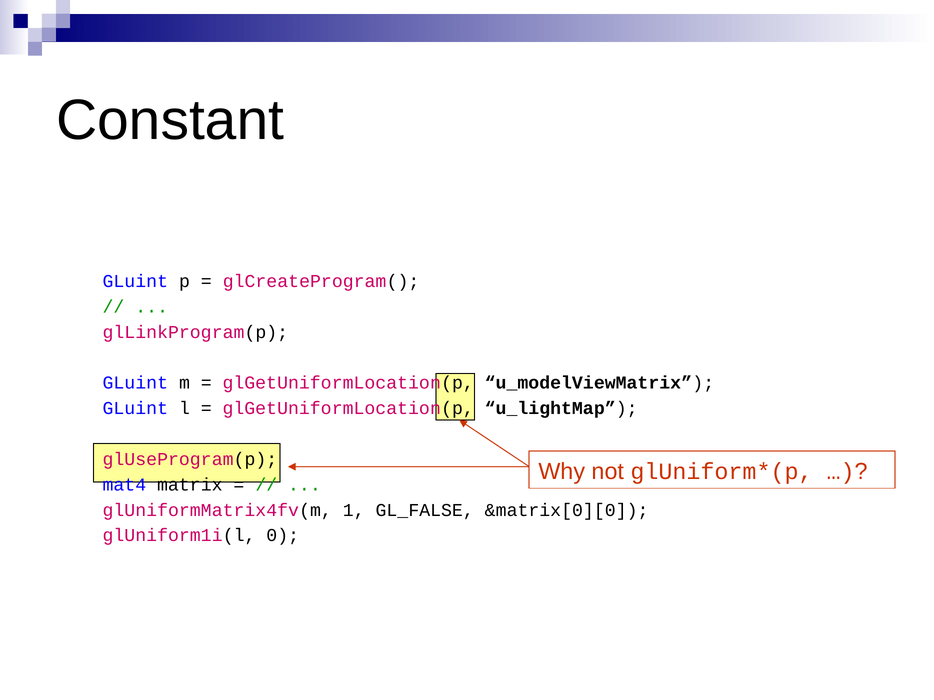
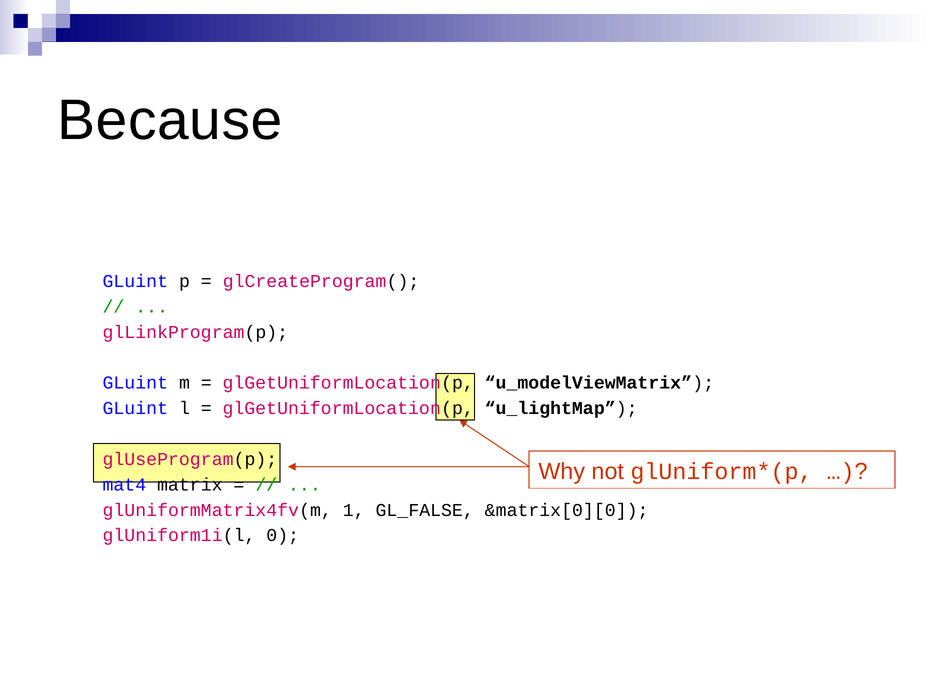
Constant: Constant -> Because (170, 121)
